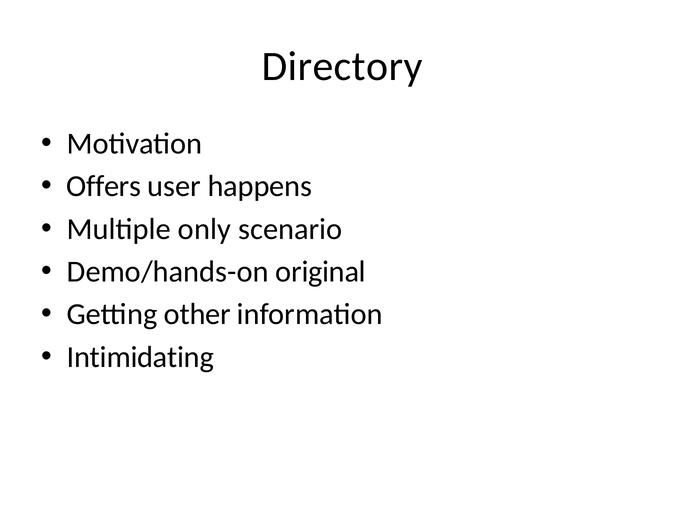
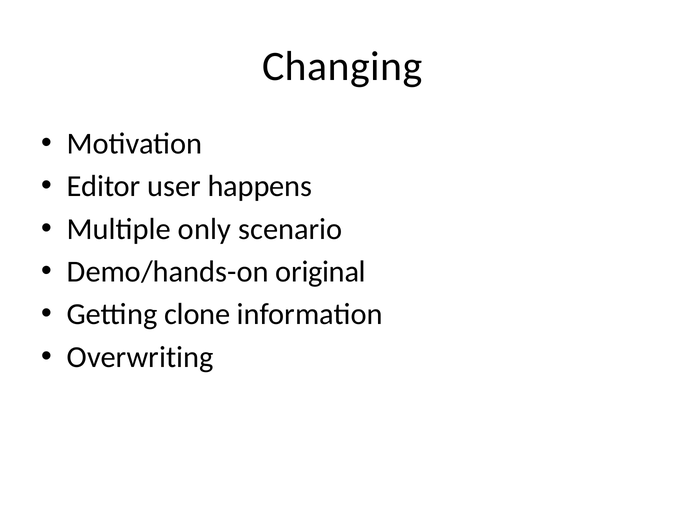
Directory: Directory -> Changing (342, 66)
Offers: Offers -> Editor (104, 186)
other: other -> clone (197, 314)
Intimidating: Intimidating -> Overwriting (140, 357)
